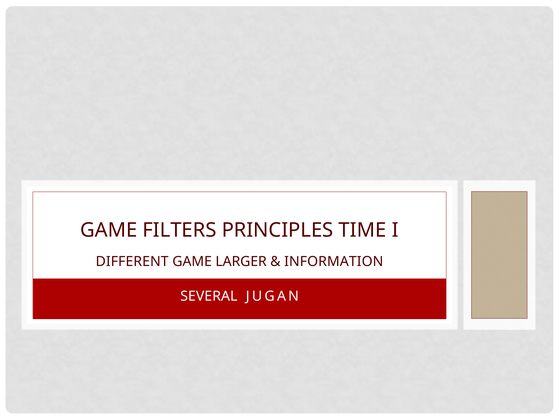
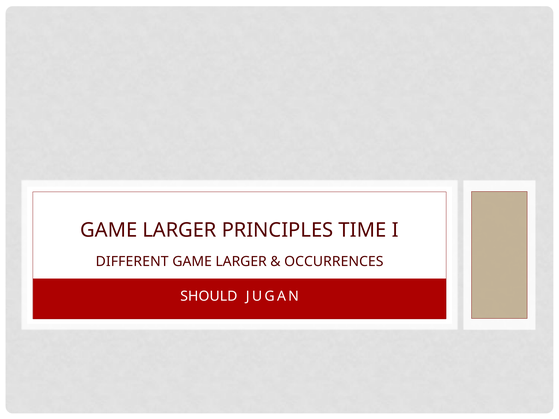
FILTERS: FILTERS -> LARGER (180, 230)
INFORMATION: INFORMATION -> OCCURRENCES (334, 262)
SEVERAL: SEVERAL -> SHOULD (209, 296)
